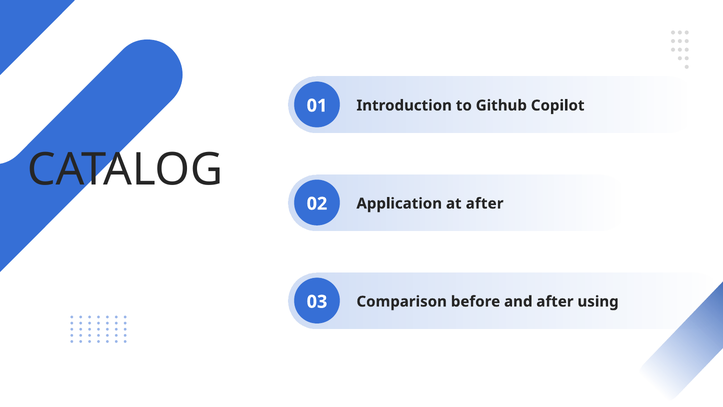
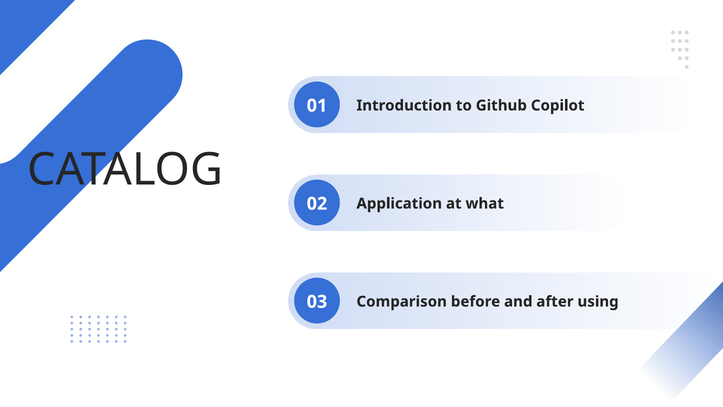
at after: after -> what (485, 203)
